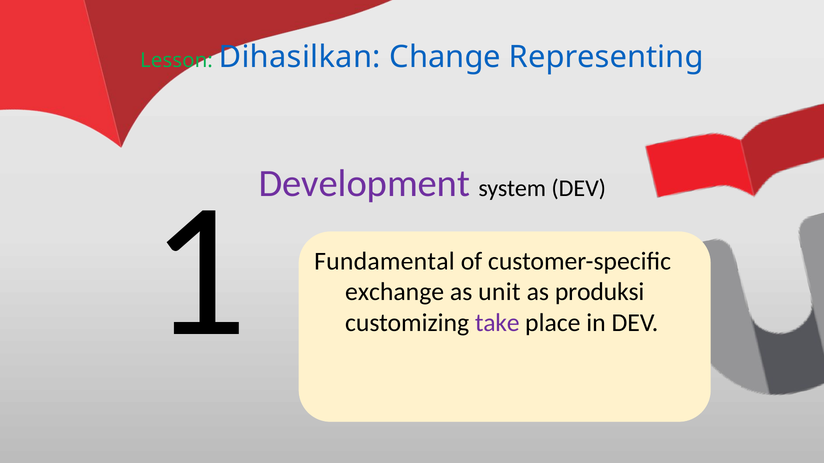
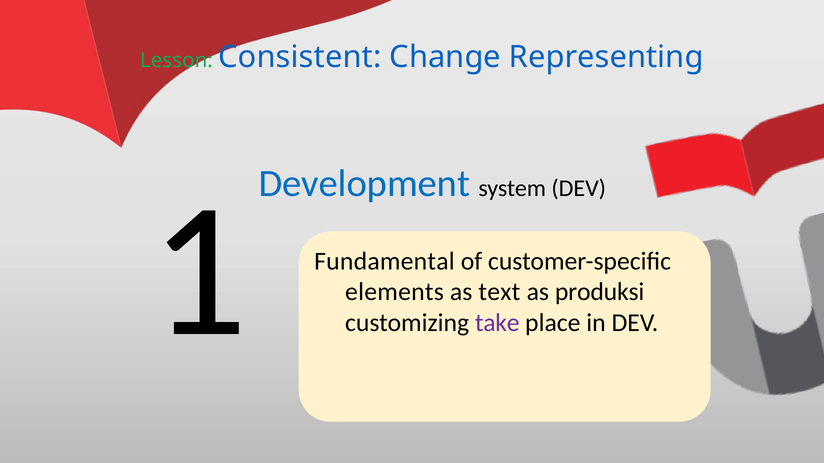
Dihasilkan: Dihasilkan -> Consistent (300, 57)
Development colour: purple -> blue (364, 183)
exchange: exchange -> elements (394, 292)
unit: unit -> text (499, 292)
